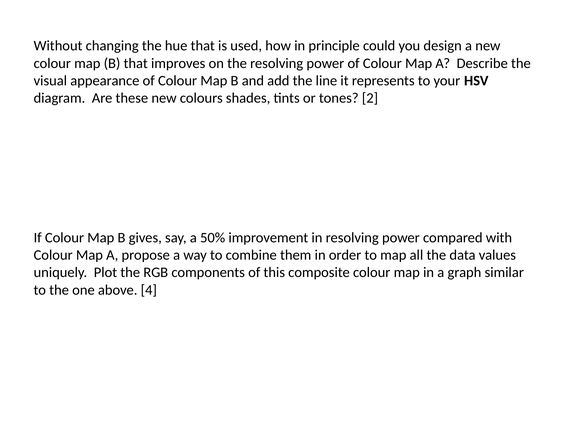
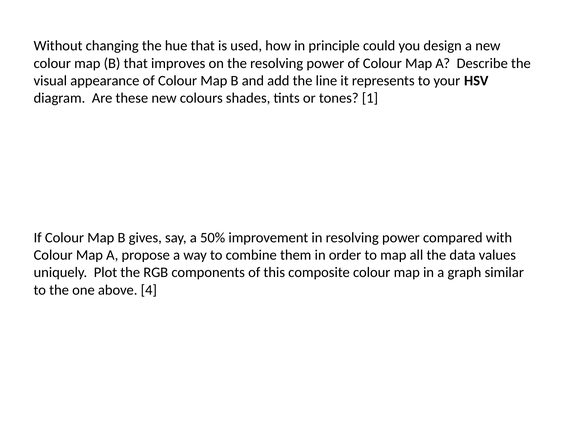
2: 2 -> 1 (370, 98)
